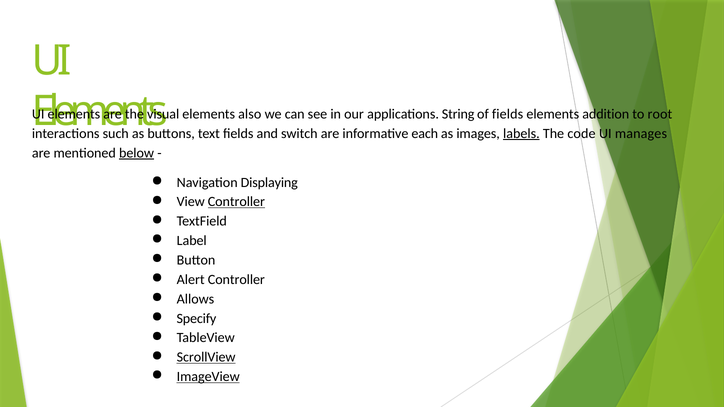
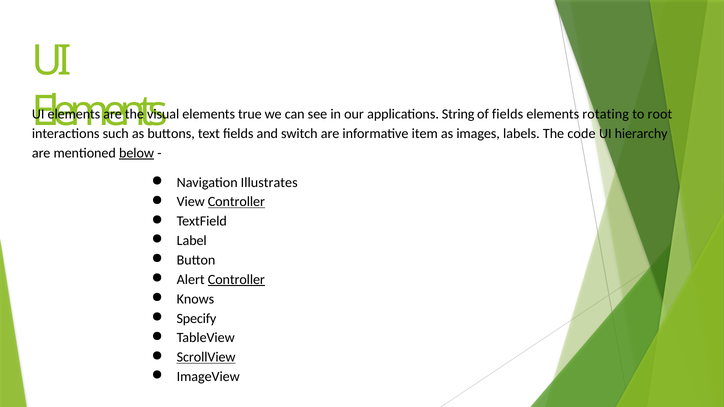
also: also -> true (250, 114)
addition: addition -> rotating (606, 114)
each: each -> item (425, 134)
labels underline: present -> none (521, 134)
manages: manages -> hierarchy (641, 134)
Displaying: Displaying -> Illustrates (269, 182)
Controller underline: none -> present (236, 280)
Allows: Allows -> Knows (195, 299)
ImageView underline: present -> none (208, 377)
